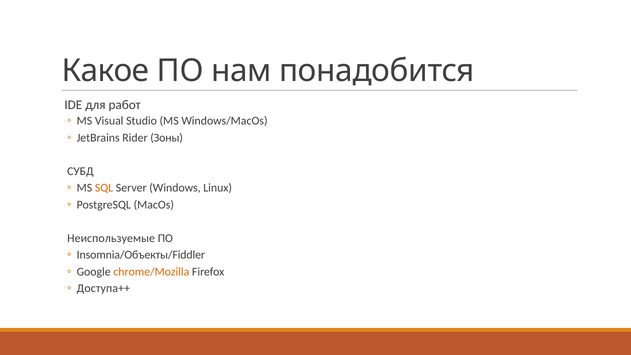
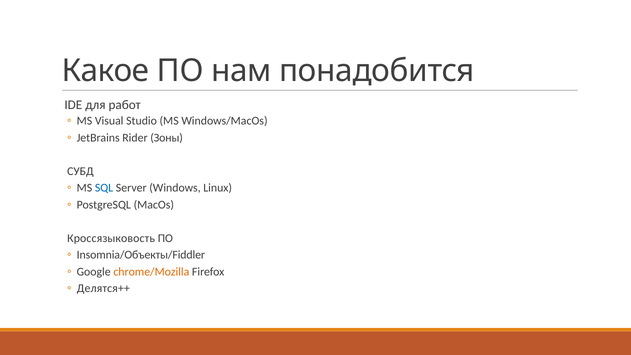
SQL colour: orange -> blue (104, 188)
Неиспользуемые: Неиспользуемые -> Кроссязыковость (111, 238)
Доступа++: Доступа++ -> Делятся++ (103, 288)
